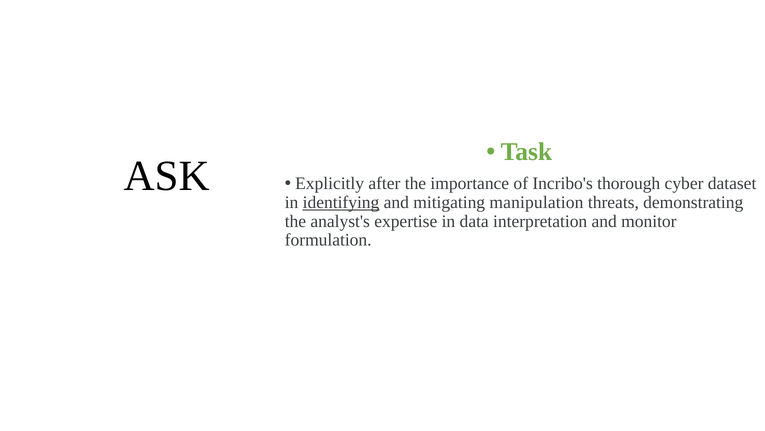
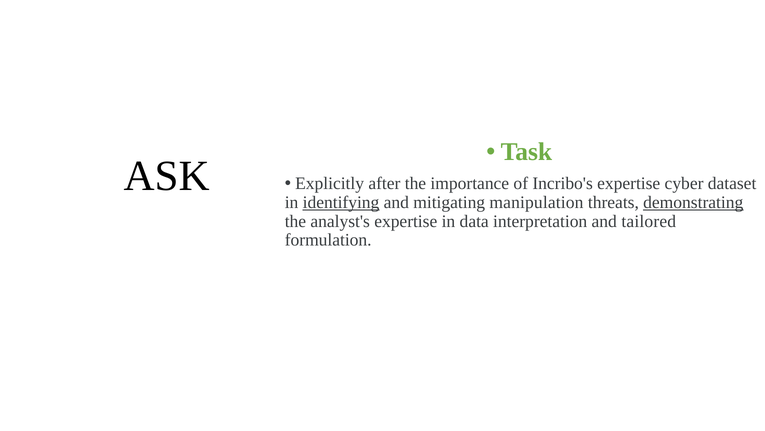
Incribo's thorough: thorough -> expertise (629, 183)
demonstrating underline: none -> present (693, 202)
monitor: monitor -> tailored (649, 221)
